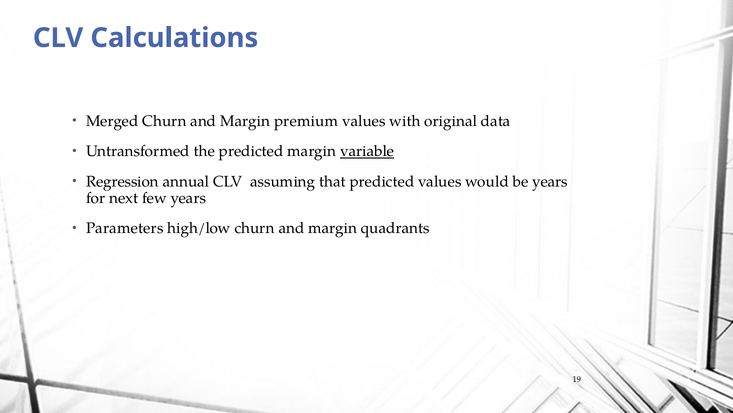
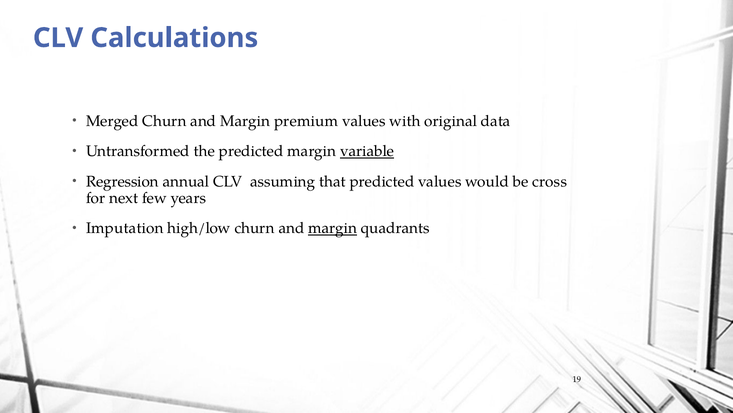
be years: years -> cross (550, 181)
Parameters: Parameters -> Imputation (125, 228)
margin underline: none -> present (333, 228)
